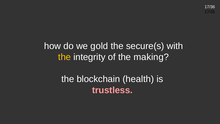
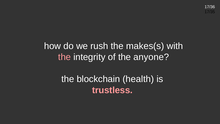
gold: gold -> rush (99, 46)
secure(s: secure(s -> makes(s (145, 46)
the colour: yellow -> pink (64, 57)
making: making -> anyone (151, 57)
